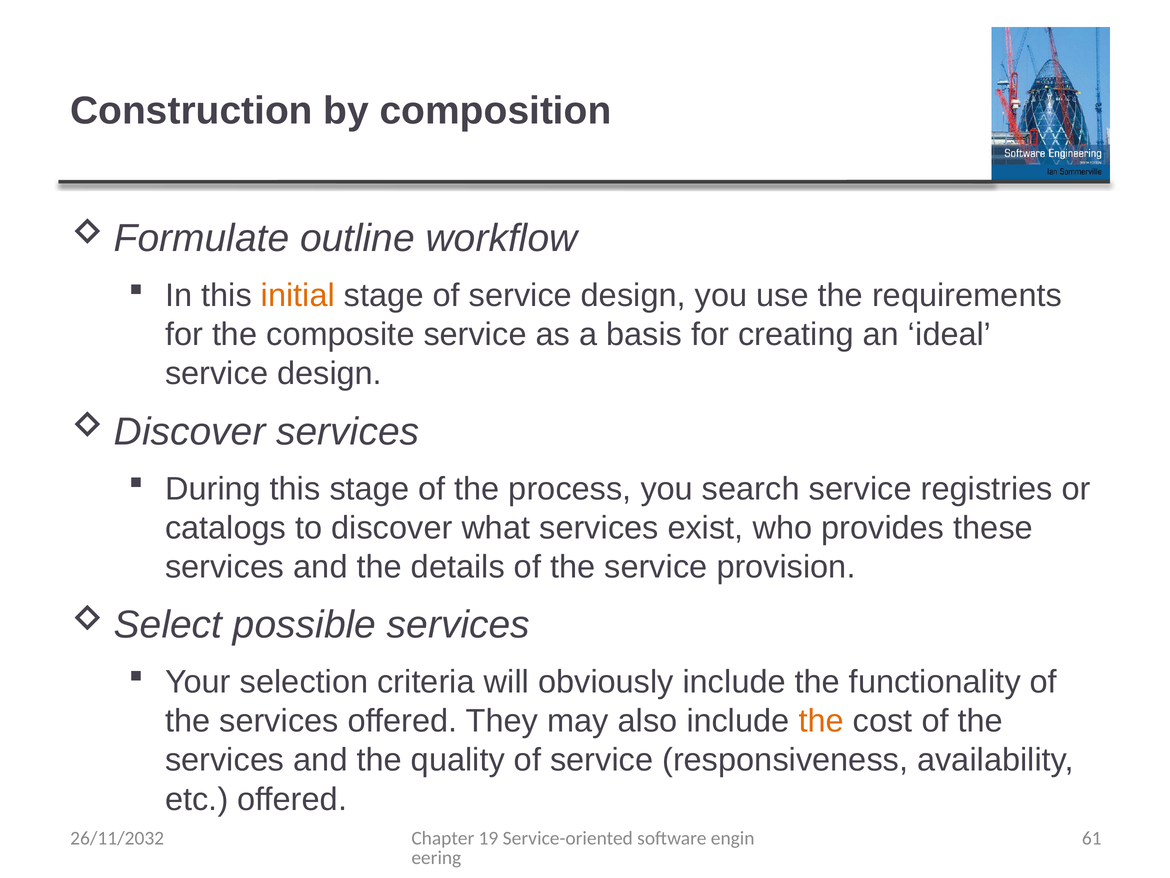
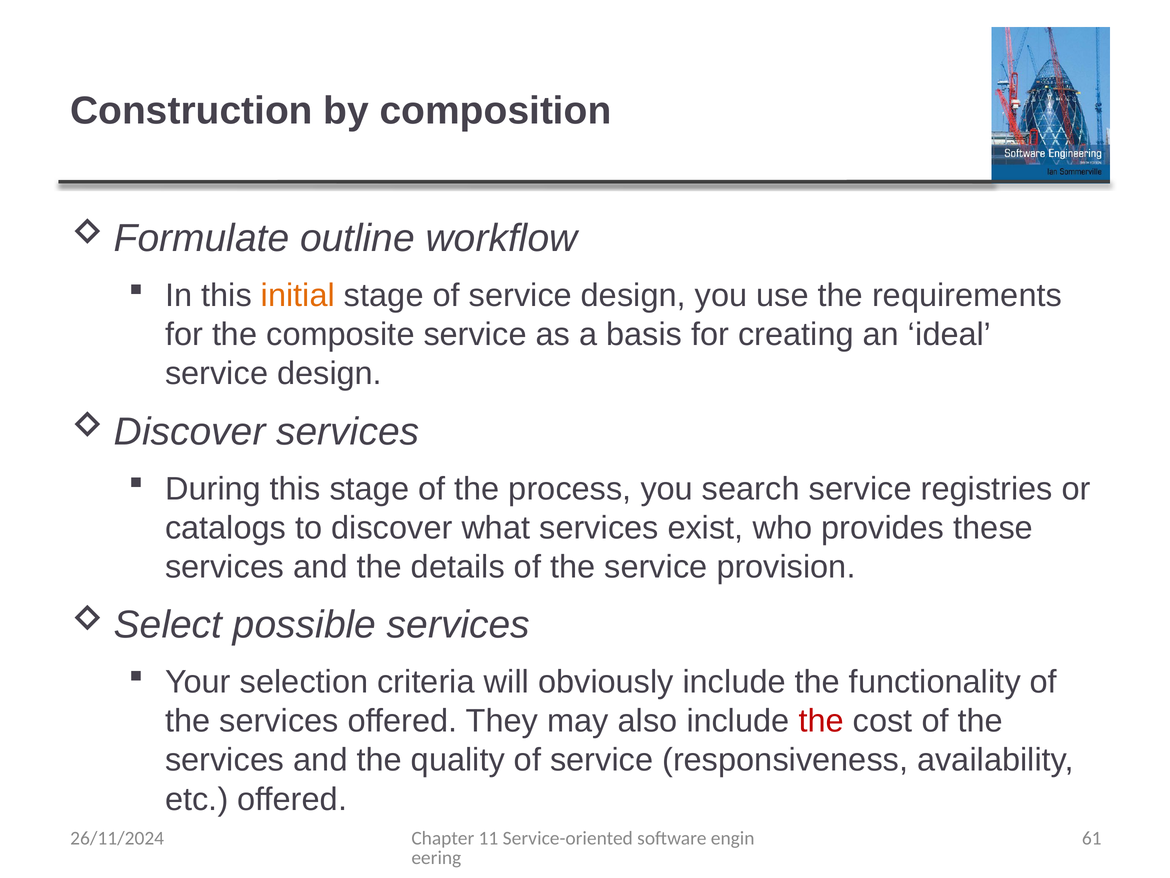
the colour: orange -> red (821, 721)
19: 19 -> 11 (488, 838)
26/11/2032: 26/11/2032 -> 26/11/2024 (117, 838)
